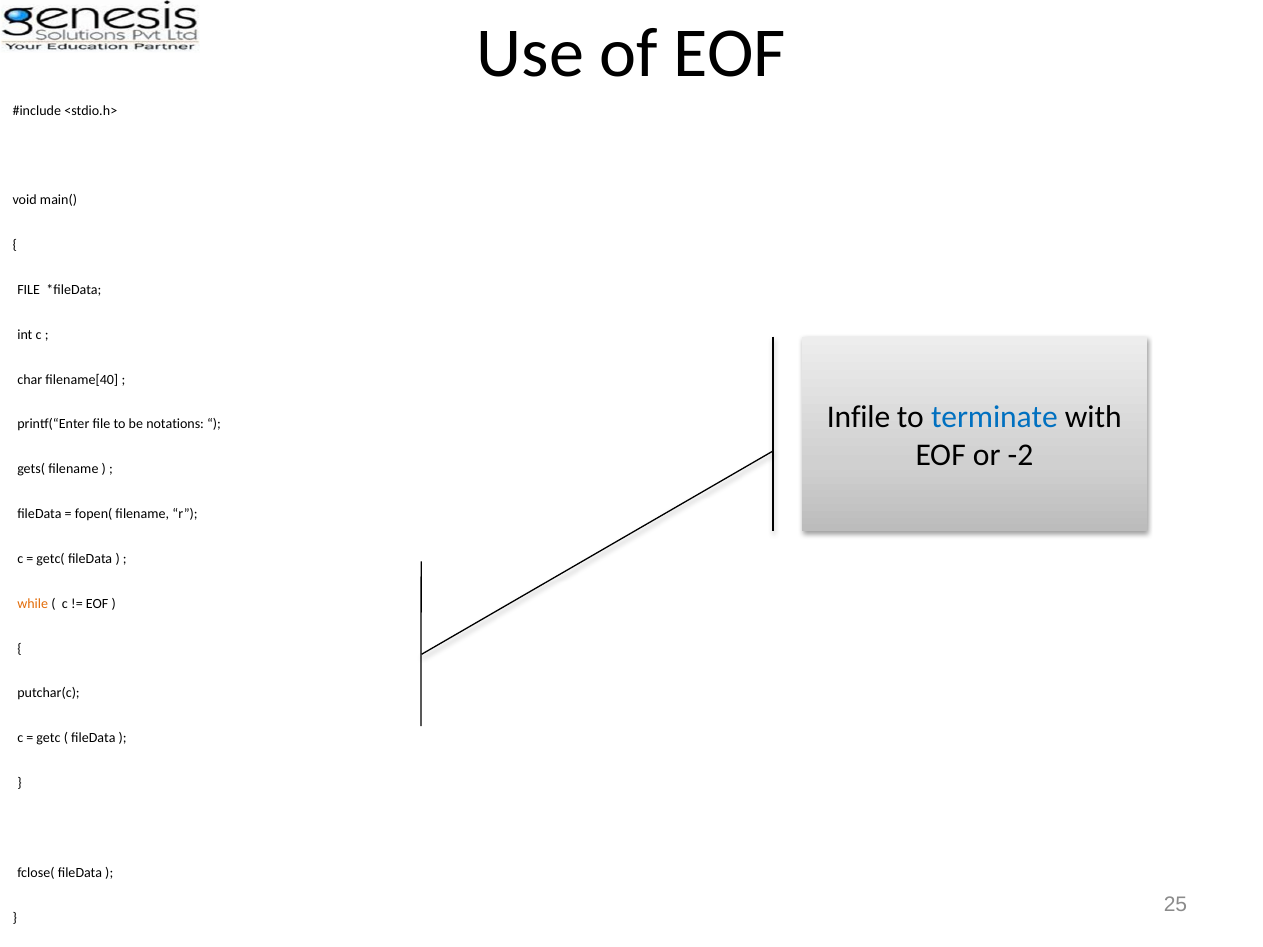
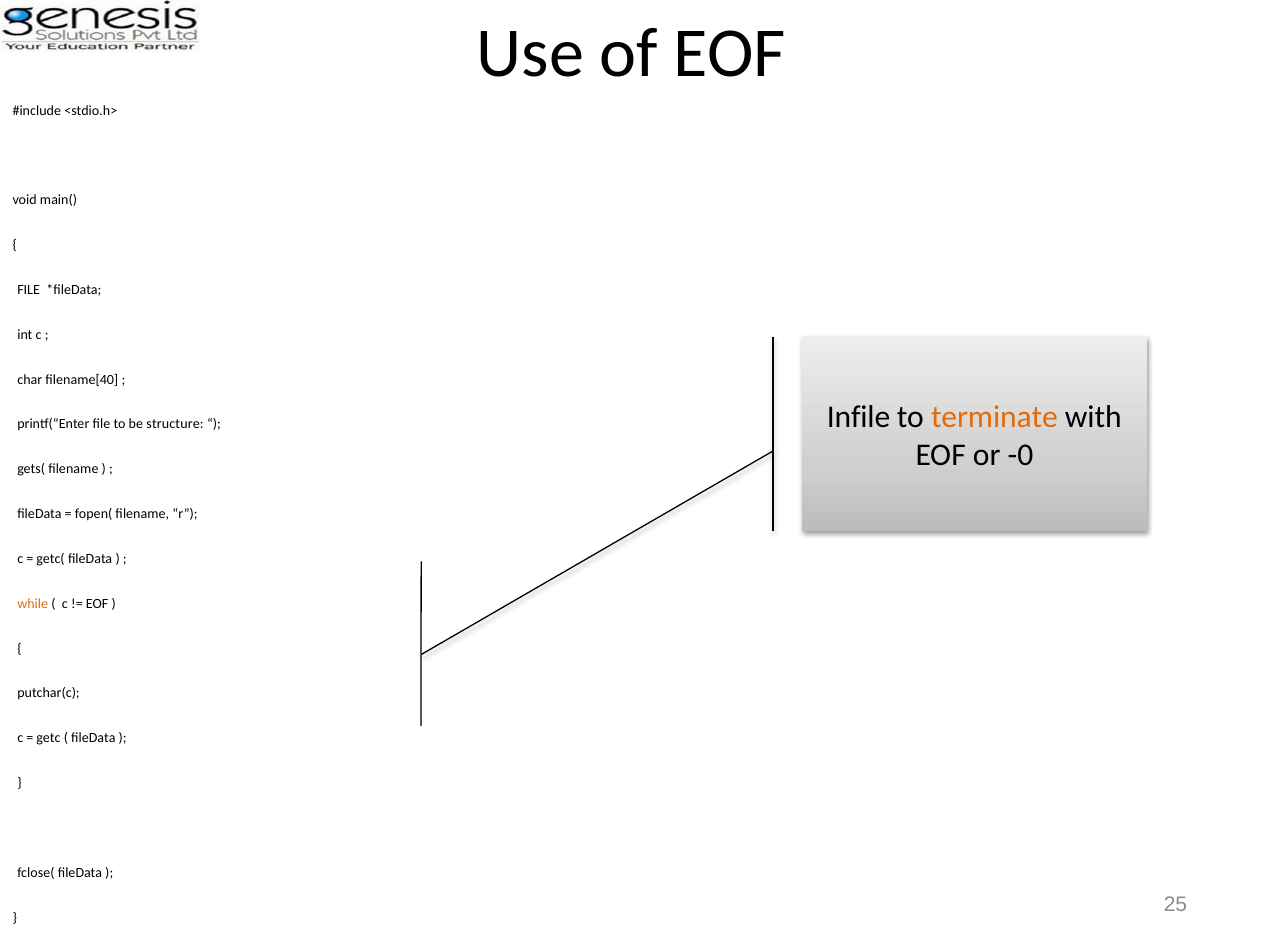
terminate colour: blue -> orange (994, 417)
notations: notations -> structure (175, 424)
-2: -2 -> -0 (1020, 455)
